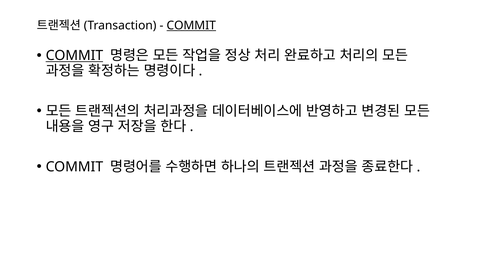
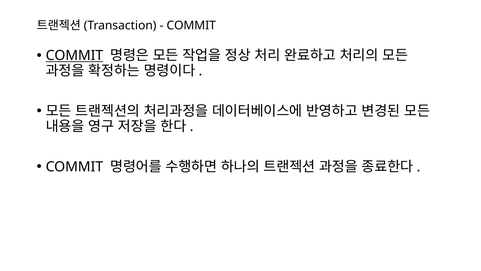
COMMIT underline: present -> none (191, 25)
